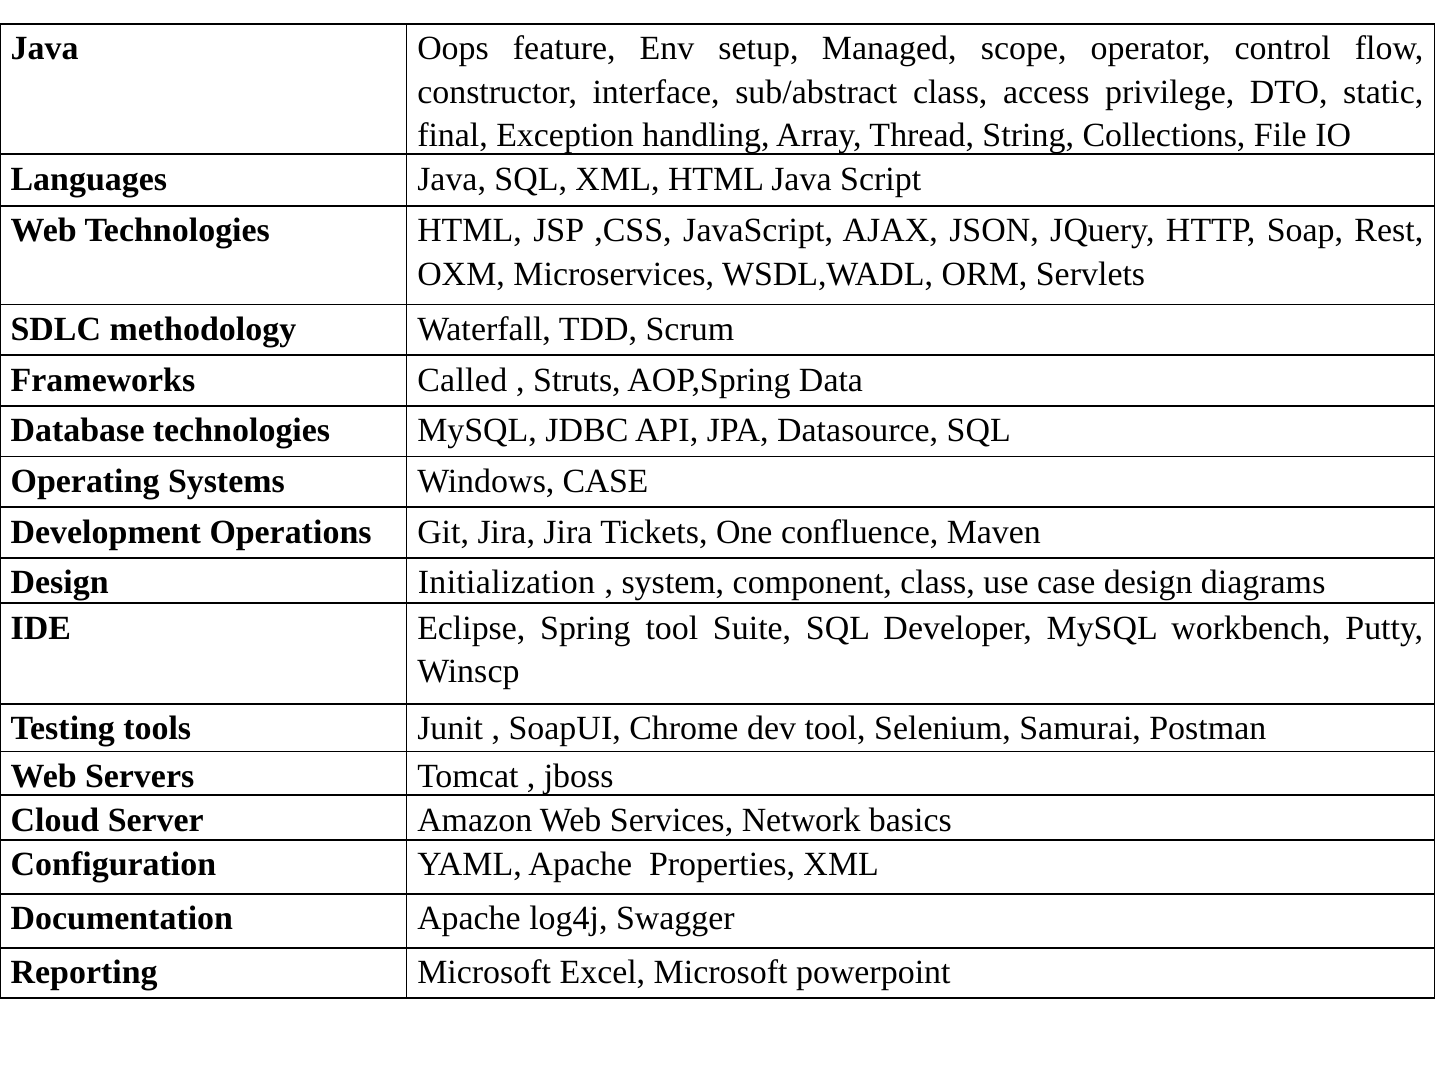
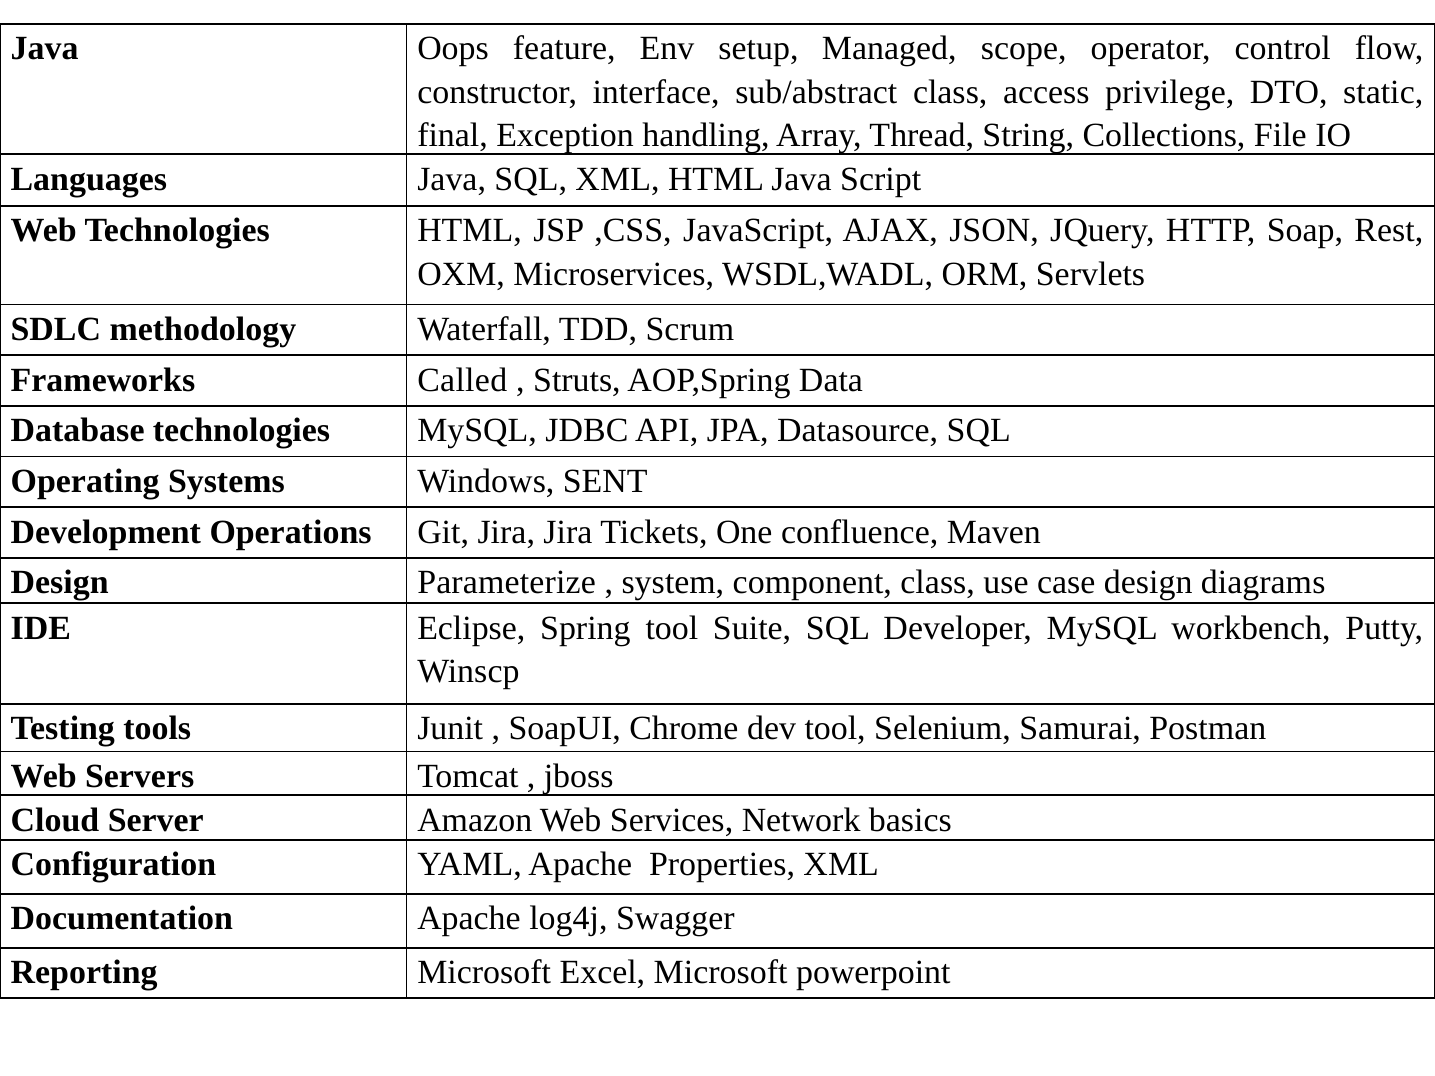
Windows CASE: CASE -> SENT (605, 482)
Initialization: Initialization -> Parameterize (507, 583)
